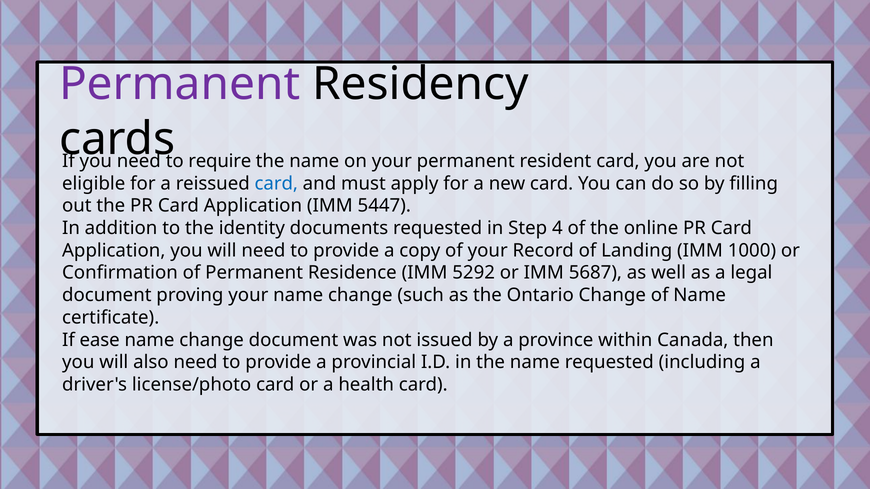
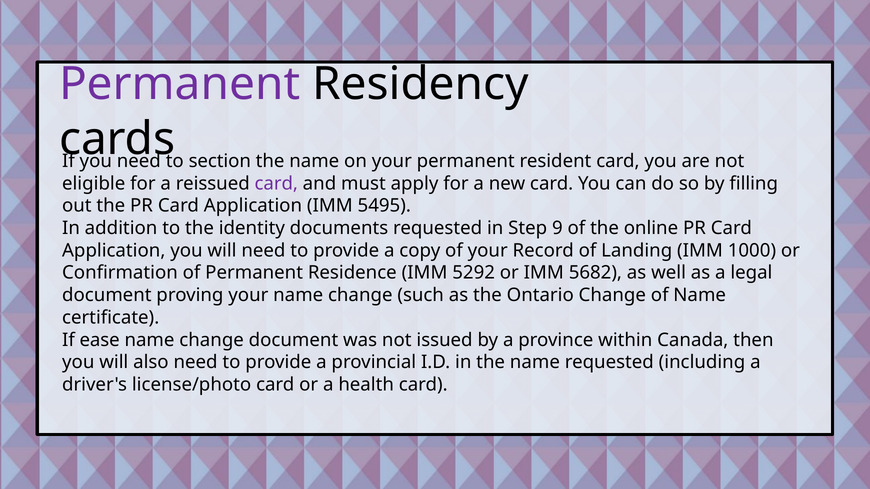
require: require -> section (220, 161)
card colour: blue -> purple (276, 184)
5447: 5447 -> 5495 (384, 206)
4: 4 -> 9 (557, 228)
5687: 5687 -> 5682 (595, 273)
